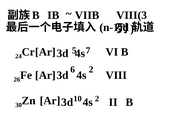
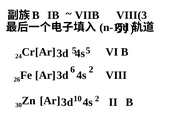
4s 7: 7 -> 5 (88, 51)
